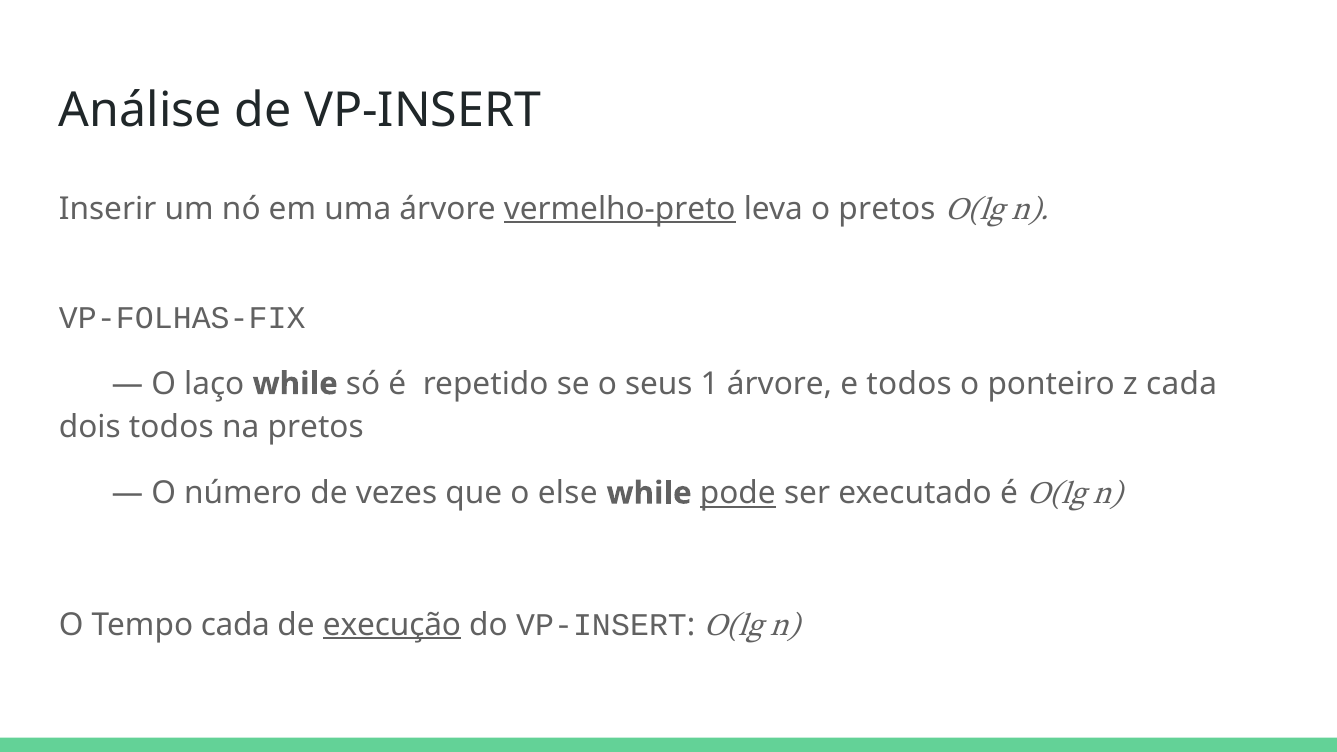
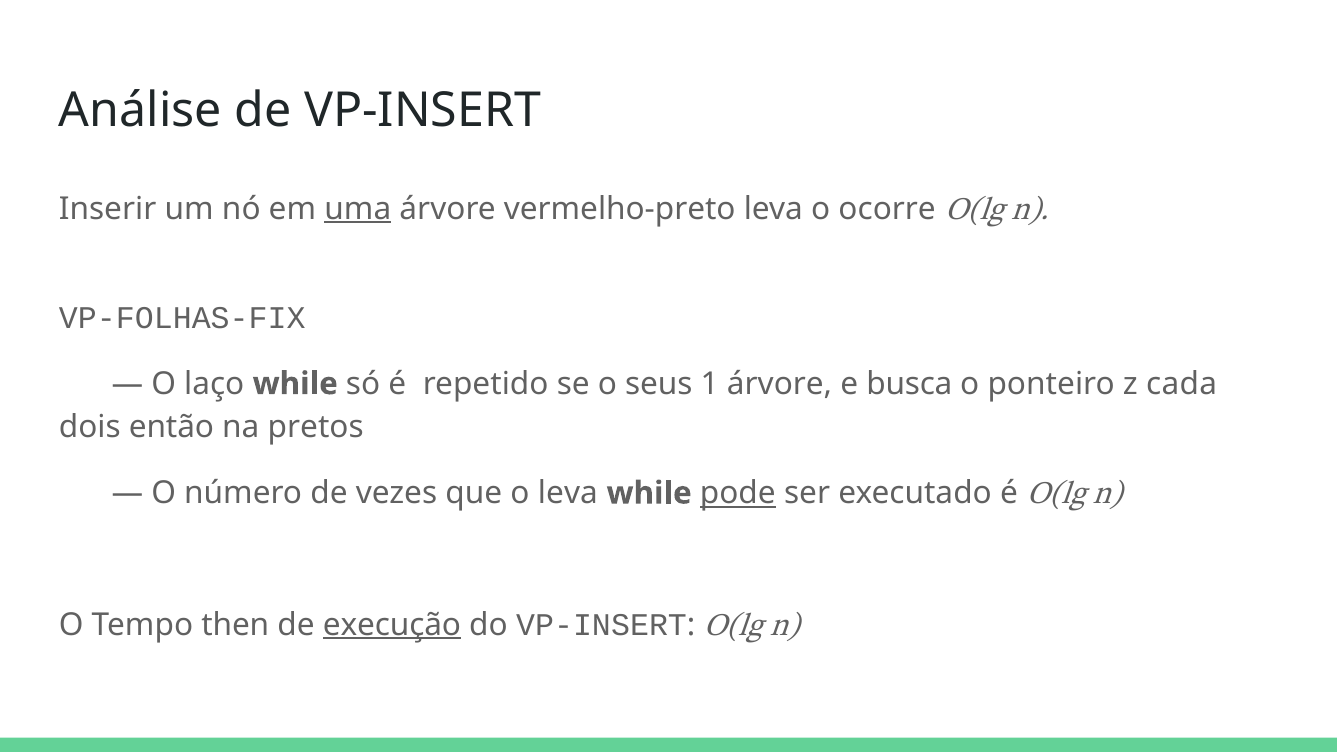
uma underline: none -> present (358, 209)
vermelho-preto underline: present -> none (620, 209)
o pretos: pretos -> ocorre (887, 209)
e todos: todos -> busca (909, 384)
dois todos: todos -> então (171, 427)
o else: else -> leva (568, 493)
Tempo cada: cada -> then (235, 625)
